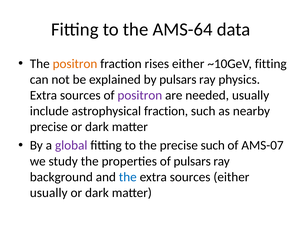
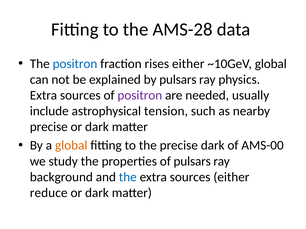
AMS-64: AMS-64 -> AMS-28 (183, 30)
positron colour: orange -> blue (75, 64)
~10GeV fitting: fitting -> global (271, 64)
astrophysical fraction: fraction -> tension (166, 111)
global colour: purple -> orange (71, 146)
precise such: such -> dark (213, 146)
AMS-07: AMS-07 -> AMS-00 (263, 146)
usually: usually -> reduce (49, 193)
